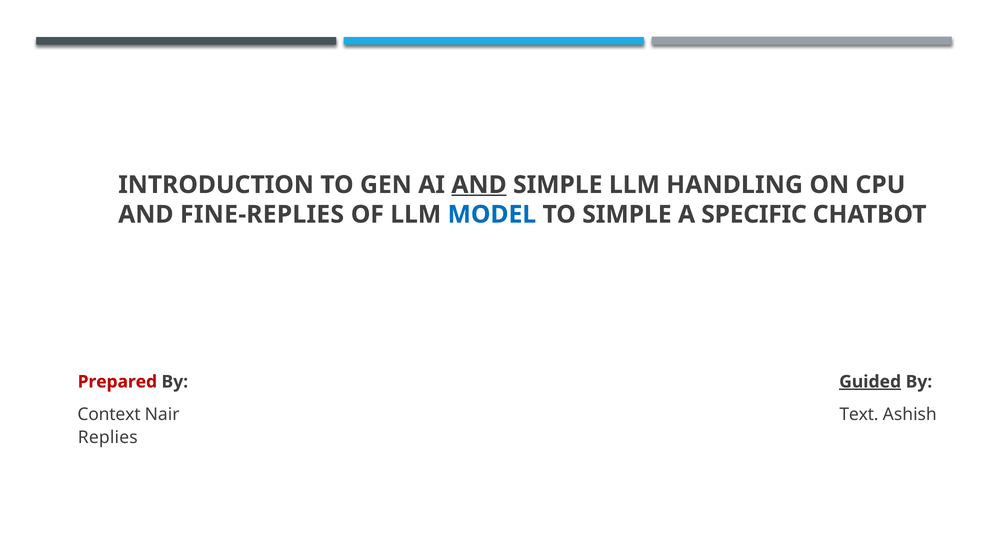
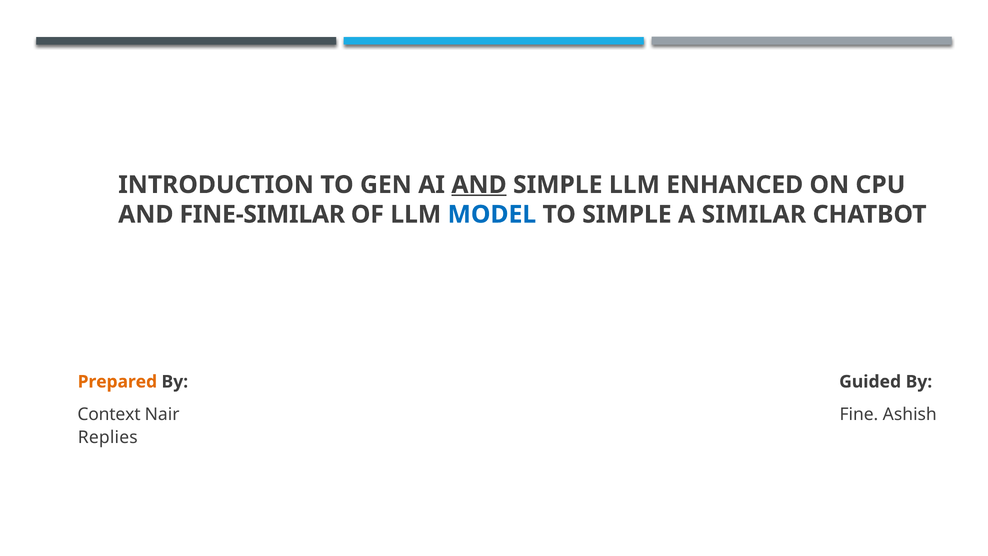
HANDLING: HANDLING -> ENHANCED (735, 185)
FINE-REPLIES: FINE-REPLIES -> FINE-SIMILAR (262, 214)
SPECIFIC: SPECIFIC -> SIMILAR (754, 214)
Prepared colour: red -> orange (117, 382)
Guided underline: present -> none (870, 382)
Text: Text -> Fine (859, 414)
